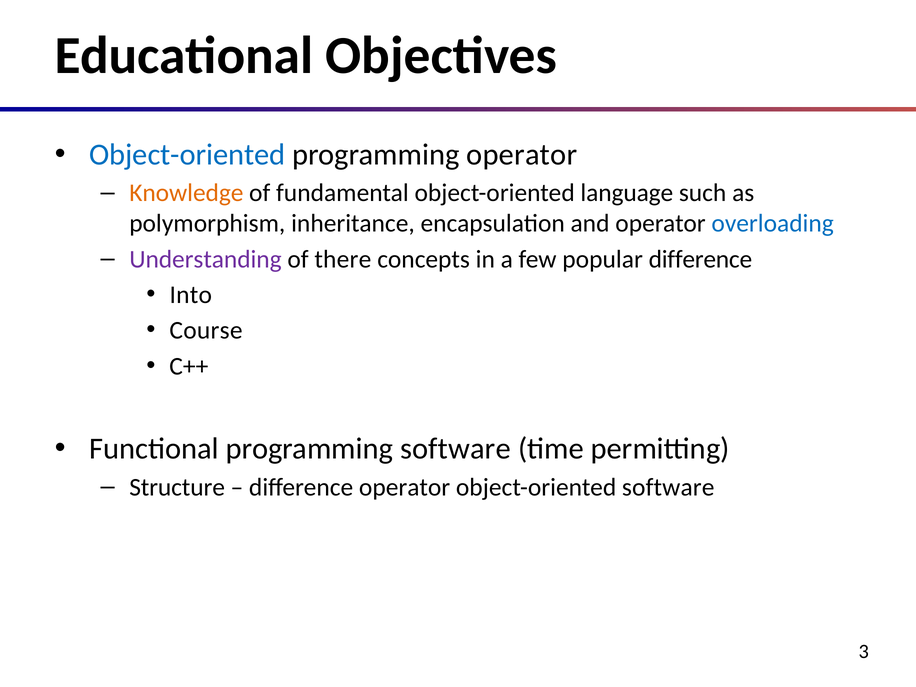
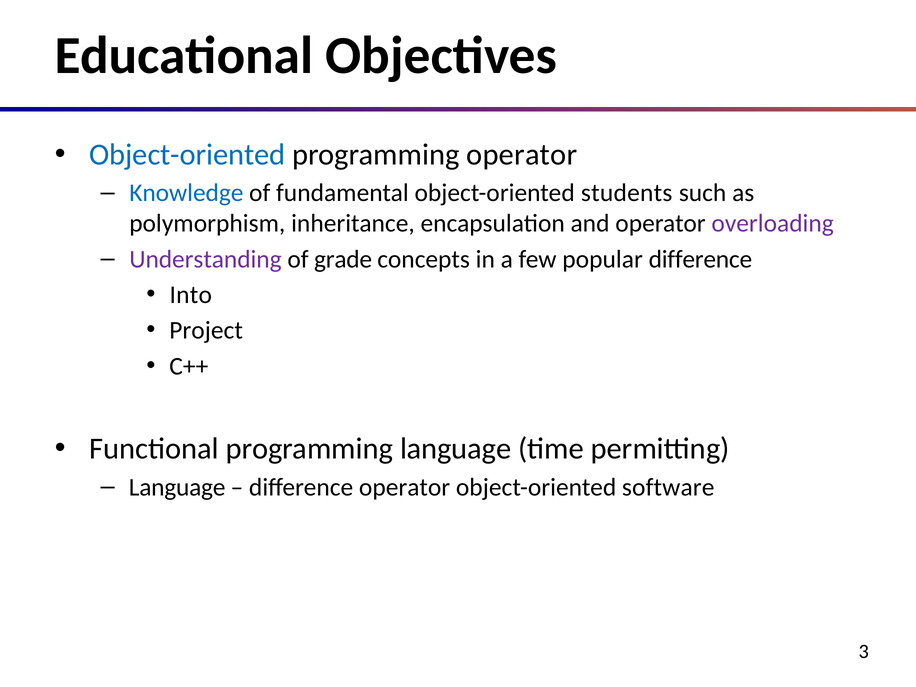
Knowledge colour: orange -> blue (186, 193)
language: language -> students (627, 193)
overloading colour: blue -> purple (773, 224)
there: there -> grade (343, 259)
Course: Course -> Project (206, 330)
programming software: software -> language (456, 449)
Structure: Structure -> Language (177, 487)
